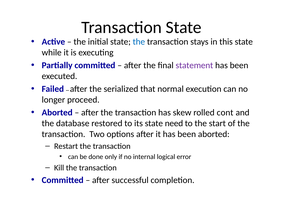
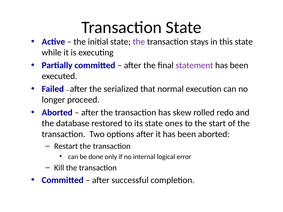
the colour: blue -> purple (139, 42)
cont: cont -> redo (225, 113)
need: need -> ones (174, 123)
